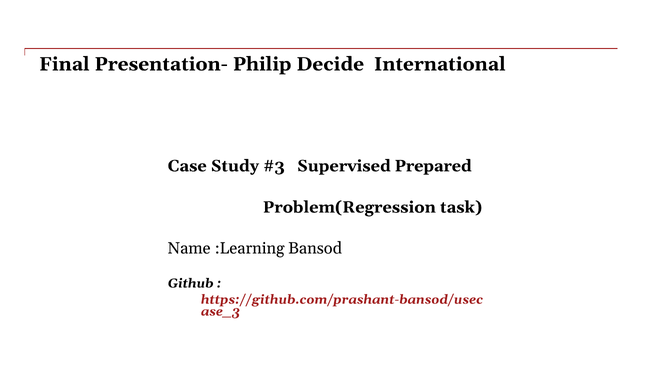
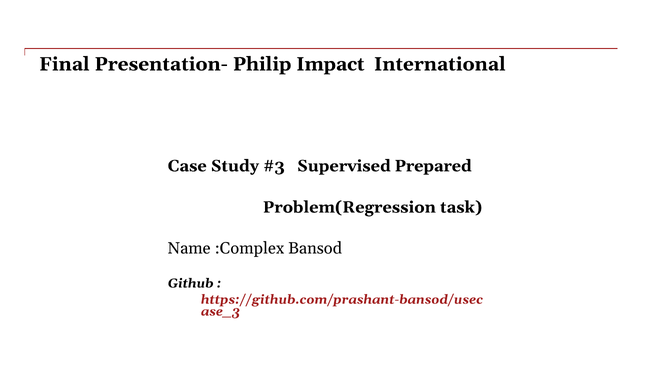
Decide: Decide -> Impact (330, 64)
:Learning: :Learning -> :Complex (249, 248)
